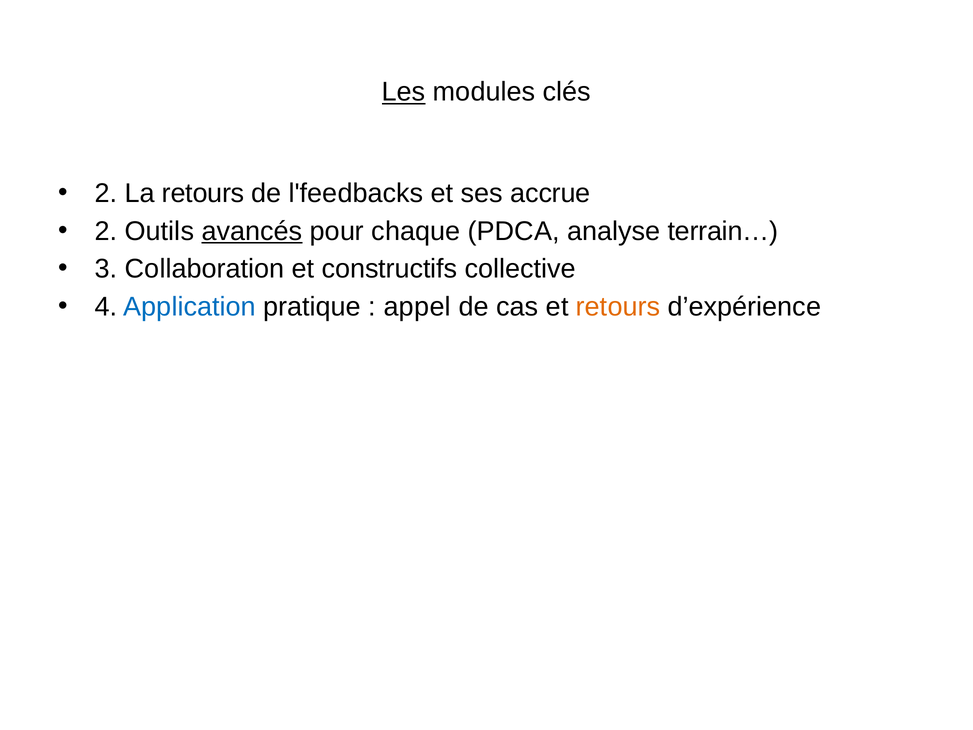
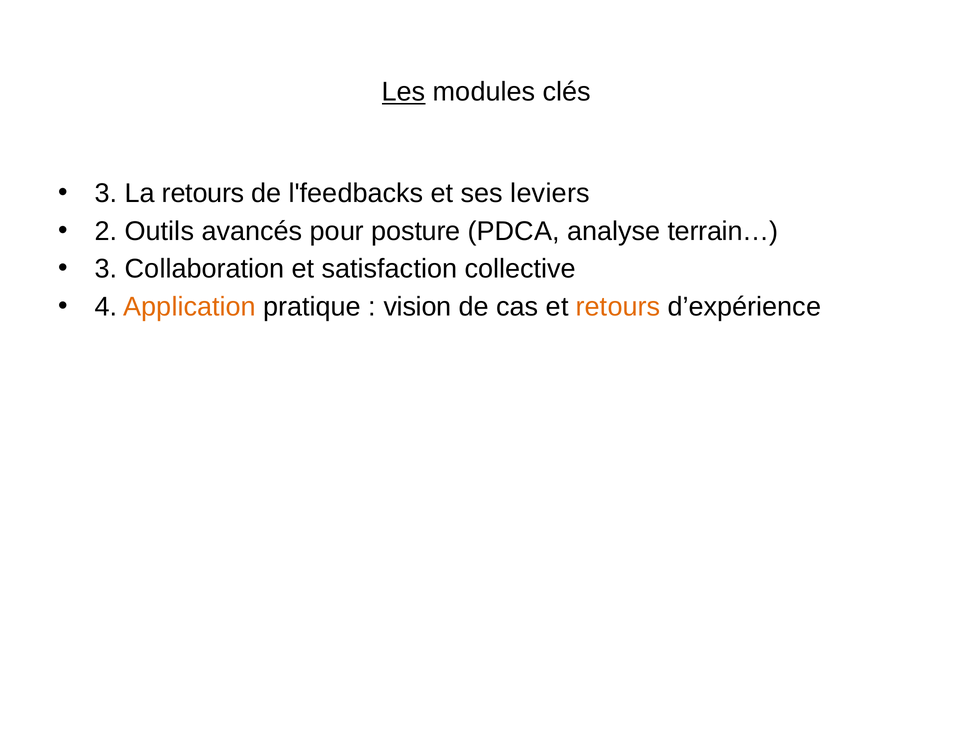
2: 2 -> 3 (106, 193)
accrue: accrue -> leviers (550, 193)
avancés underline: present -> none (252, 231)
chaque: chaque -> posture (416, 231)
constructifs: constructifs -> satisfaction (389, 269)
Application colour: blue -> orange (190, 307)
appel: appel -> vision (417, 307)
